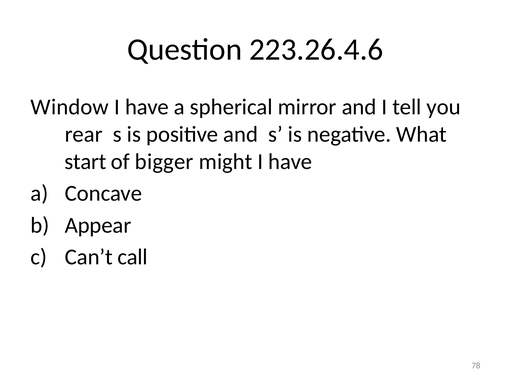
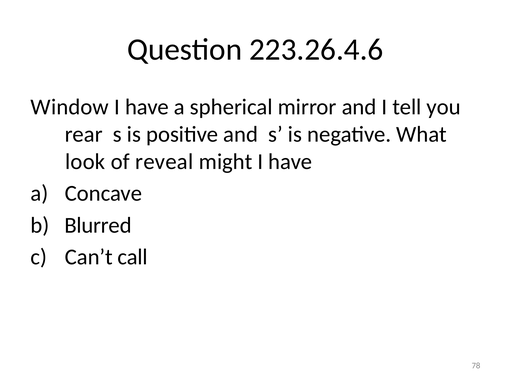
start: start -> look (85, 162)
bigger: bigger -> reveal (164, 162)
Appear: Appear -> Blurred (98, 225)
